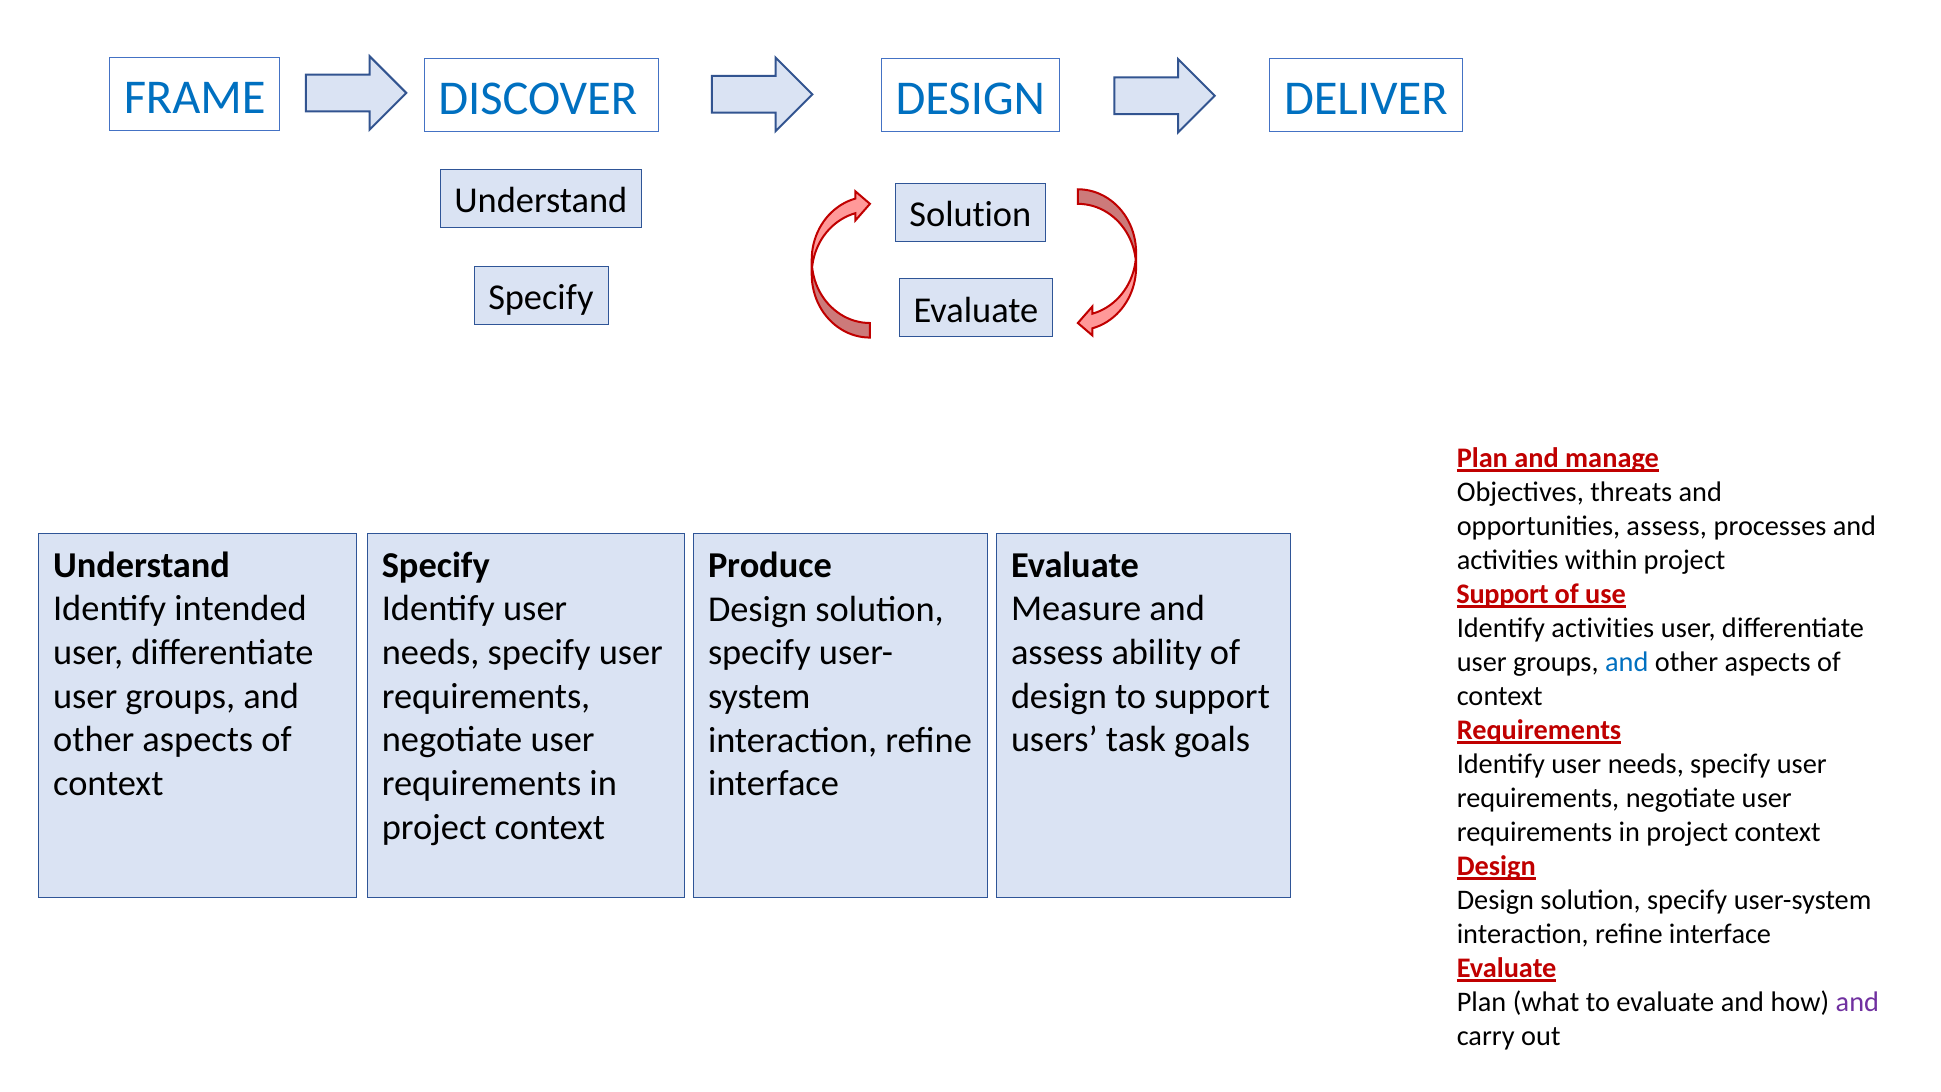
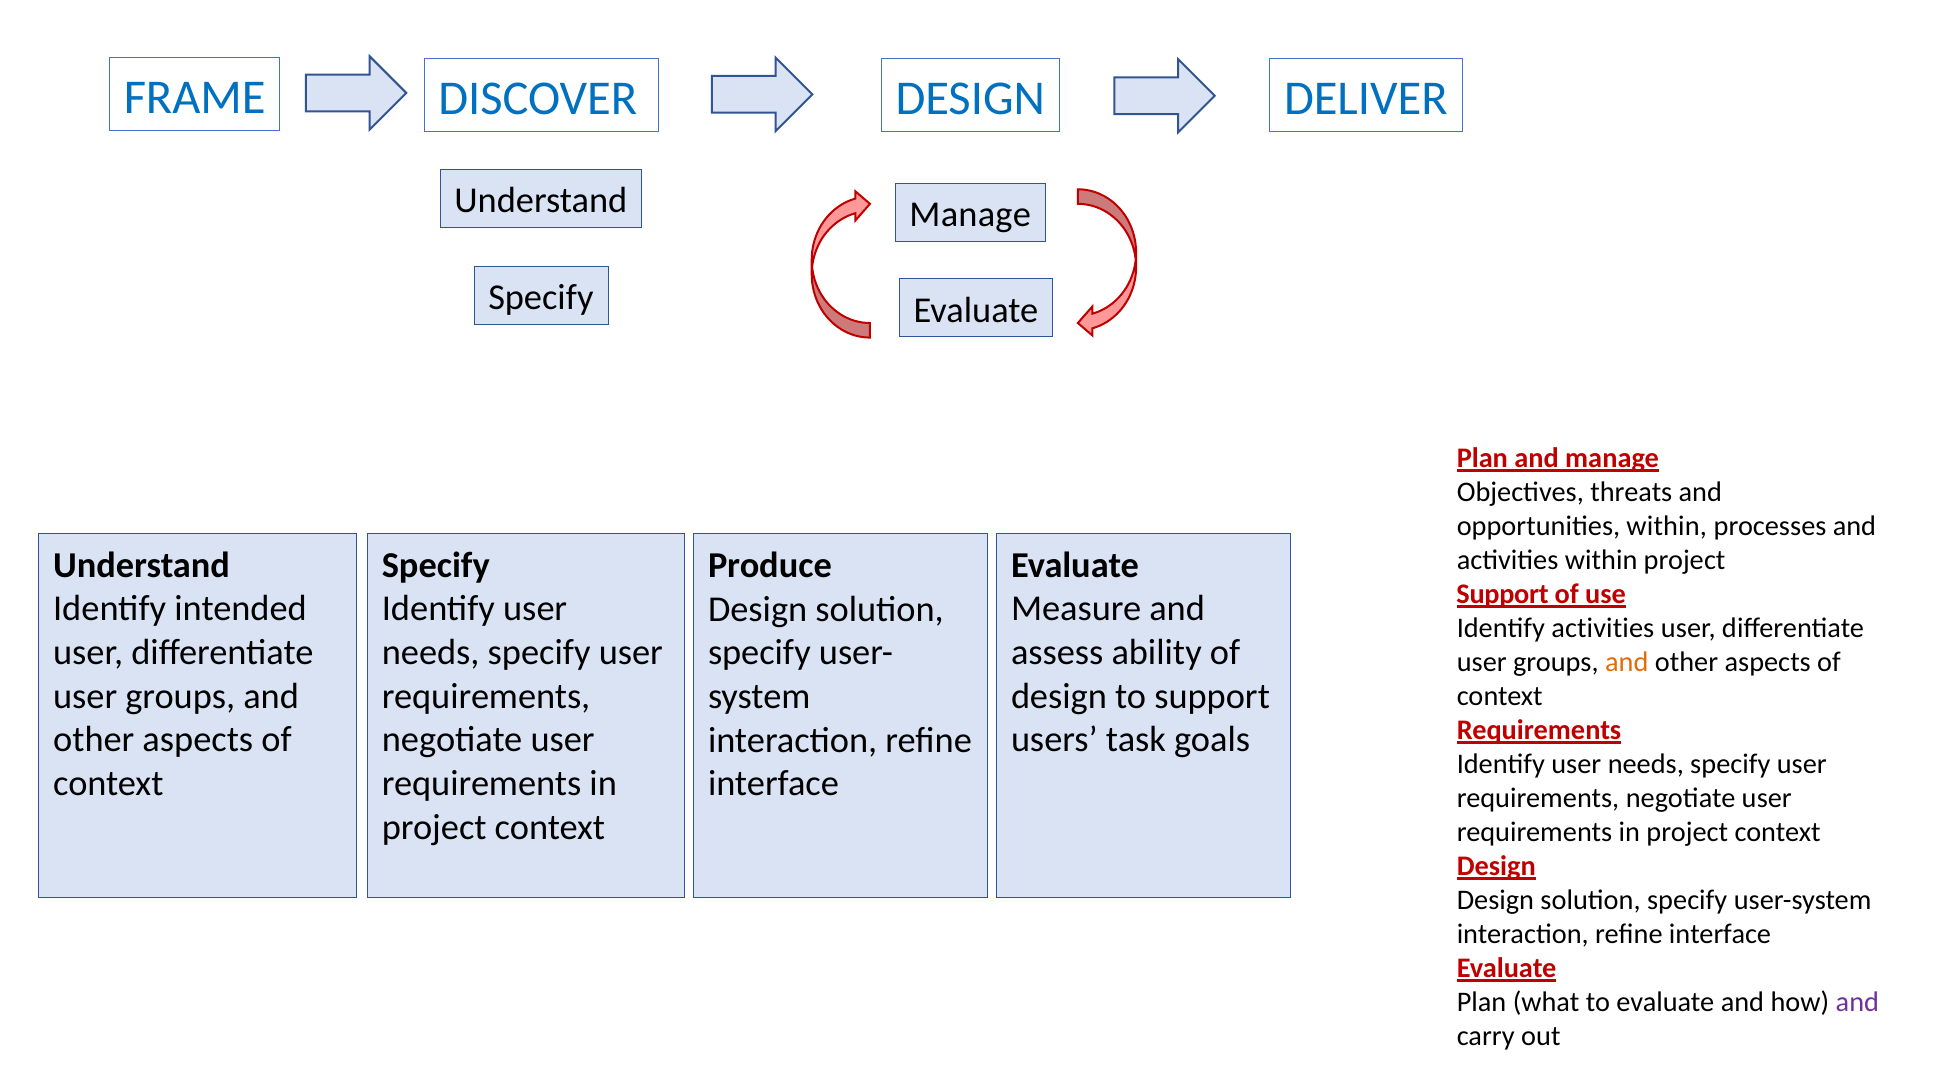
Solution: Solution -> Manage (970, 215)
opportunities assess: assess -> within (1667, 526)
and colour: blue -> orange (1627, 662)
